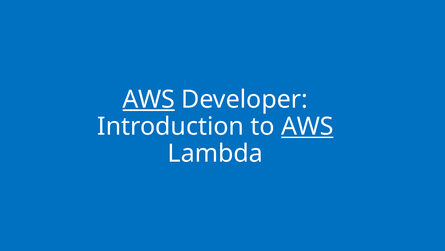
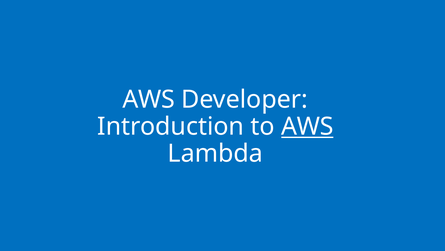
AWS underline: present -> none (149, 99)
